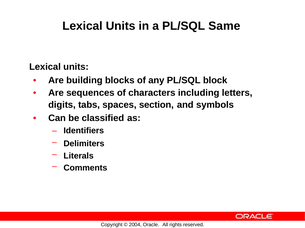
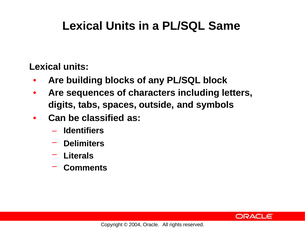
section: section -> outside (156, 105)
